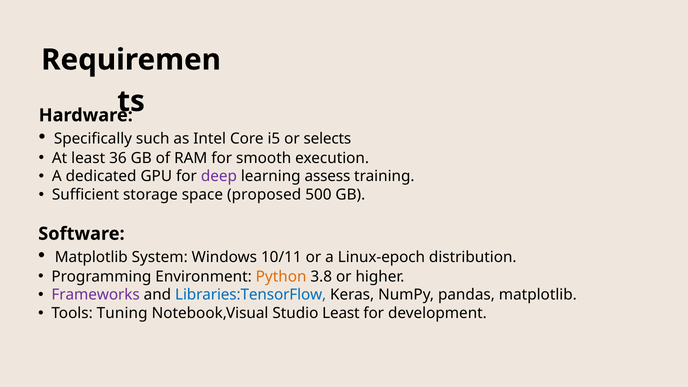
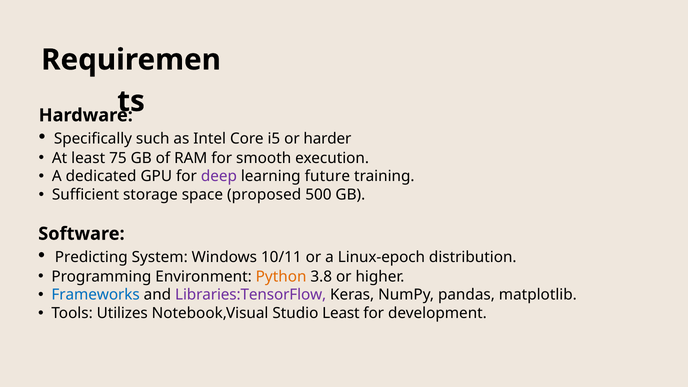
selects: selects -> harder (327, 139)
36: 36 -> 75 (118, 158)
assess: assess -> future (327, 176)
Matplotlib: Matplotlib -> Predicting (91, 257)
Frameworks colour: purple -> blue (96, 295)
Libraries:TensorFlow colour: blue -> purple (251, 295)
Tuning: Tuning -> Utilizes (122, 313)
